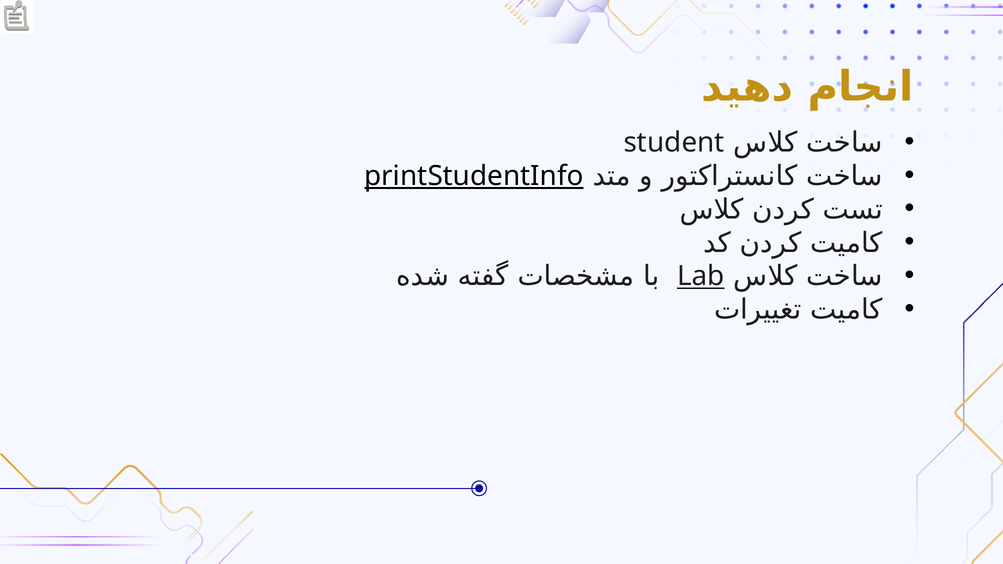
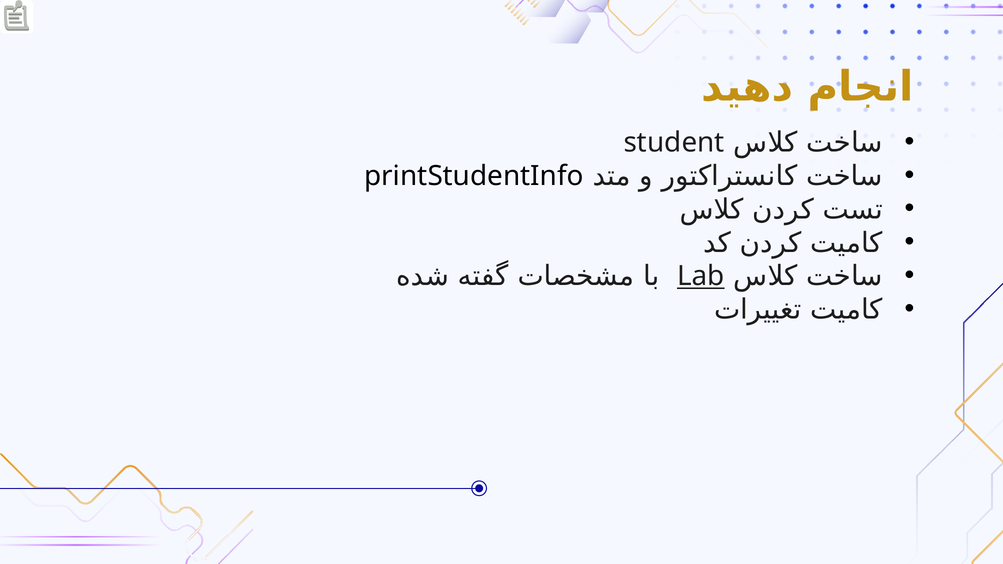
printStudentInfo underline: present -> none (474, 176)
